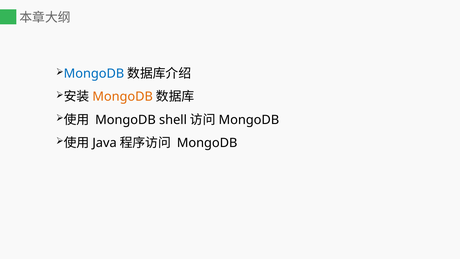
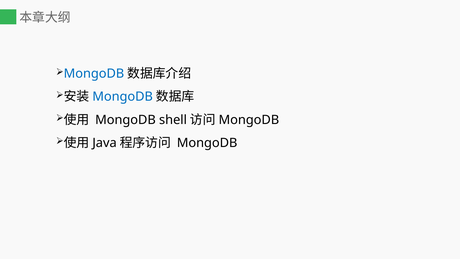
MongoDB colour: orange -> blue (123, 97)
